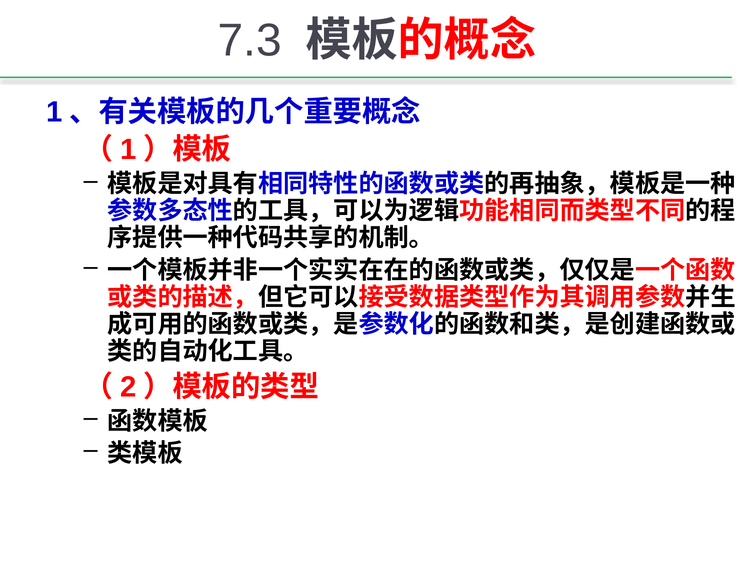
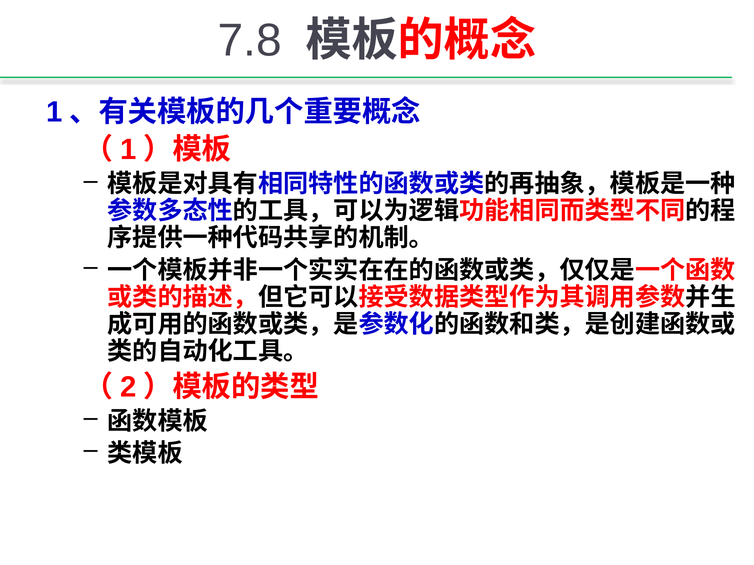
7.3: 7.3 -> 7.8 (250, 41)
